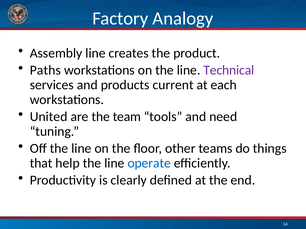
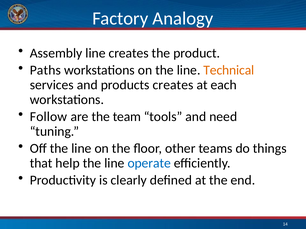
Technical colour: purple -> orange (229, 70)
products current: current -> creates (173, 85)
United: United -> Follow (49, 117)
